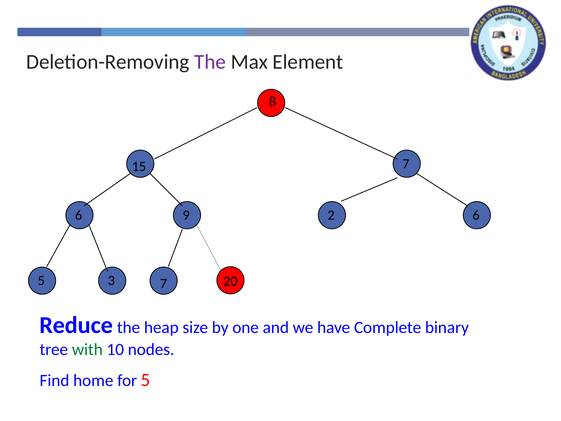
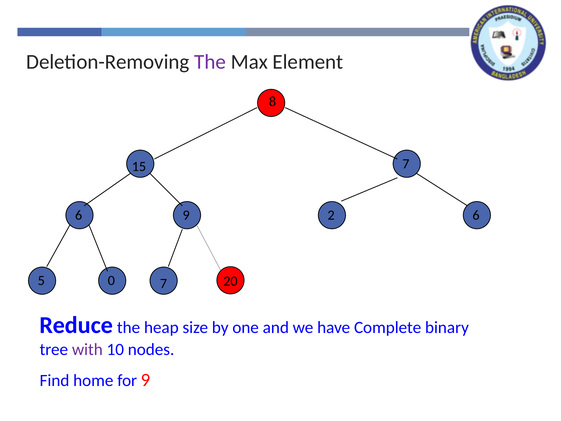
3: 3 -> 0 (111, 281)
with colour: green -> purple (87, 349)
for 5: 5 -> 9 (146, 380)
